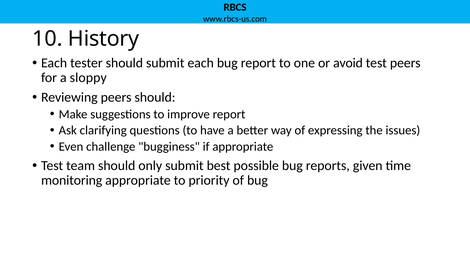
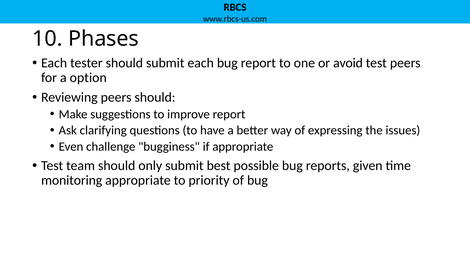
History: History -> Phases (104, 39)
sloppy: sloppy -> option (88, 78)
